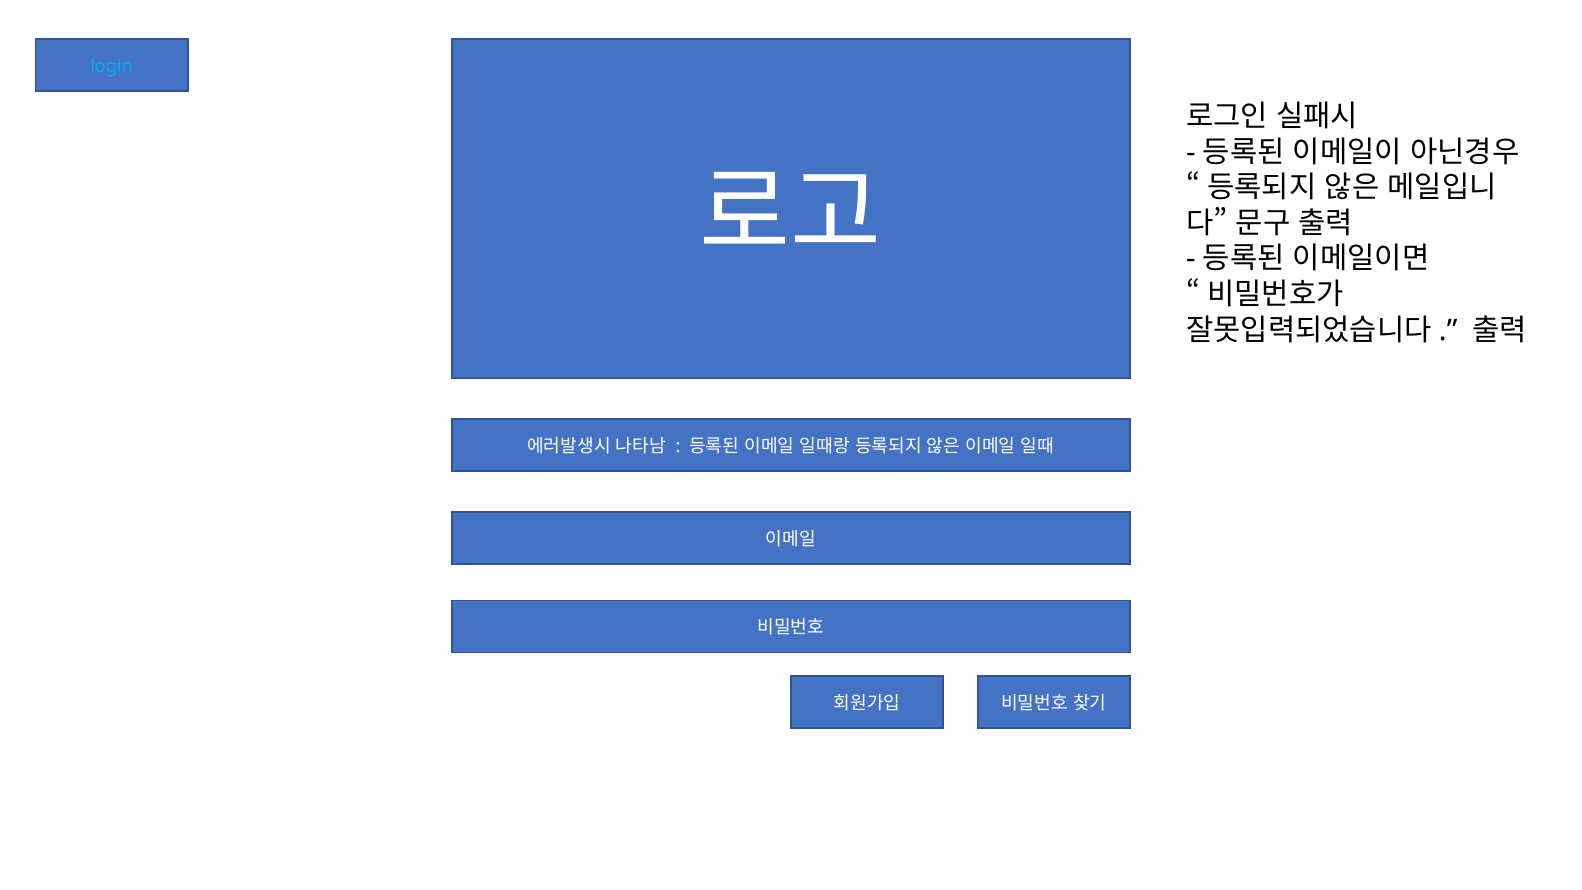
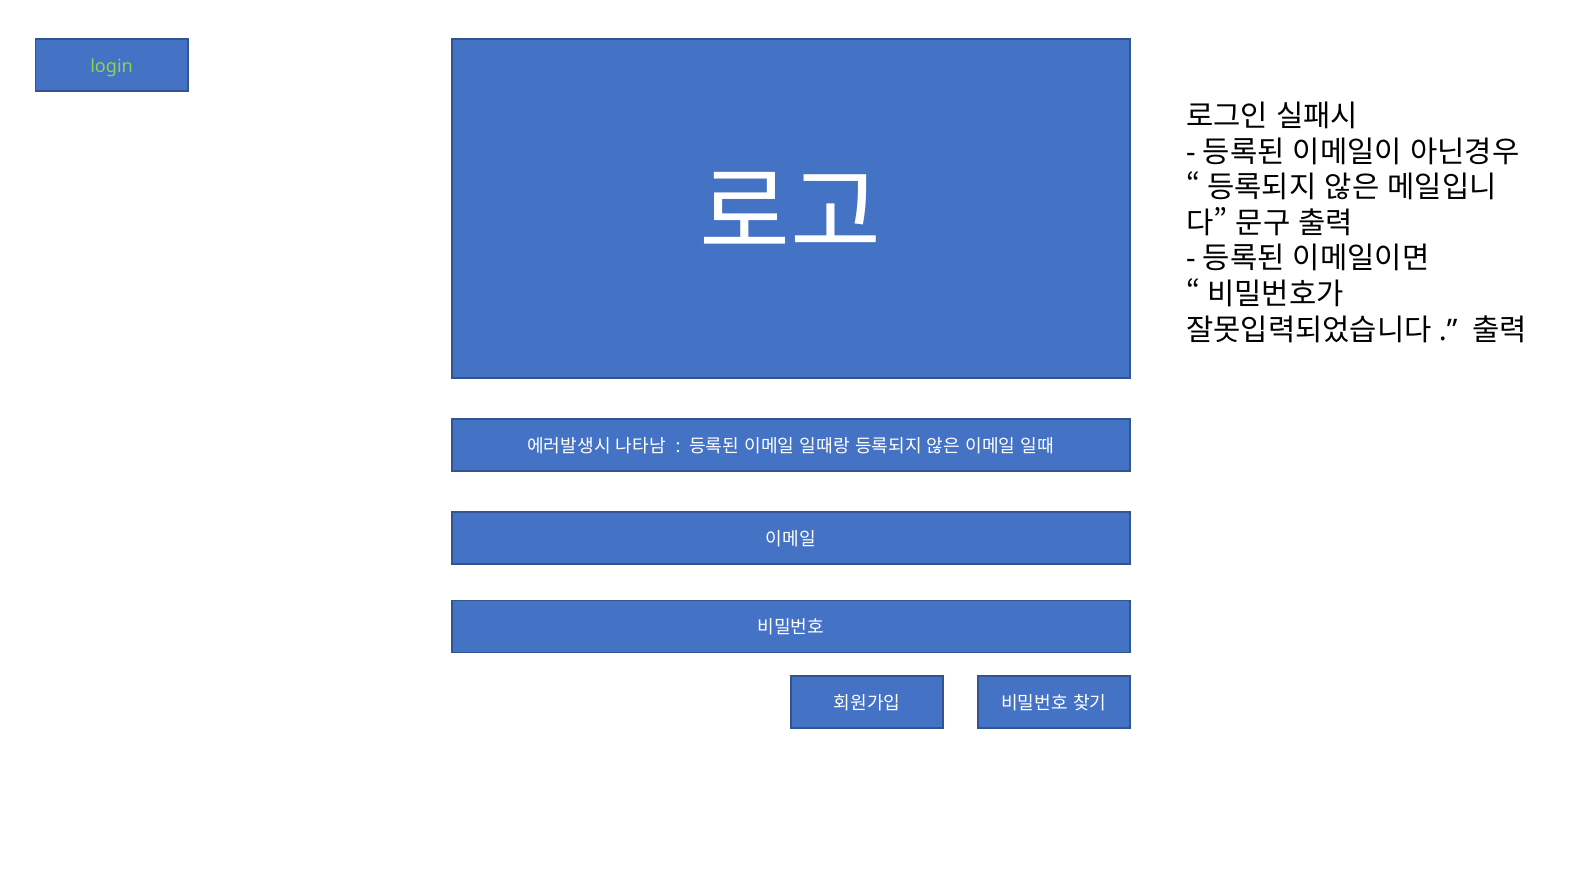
login colour: light blue -> light green (112, 66)
